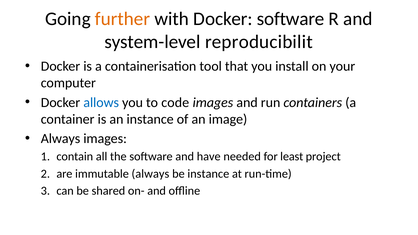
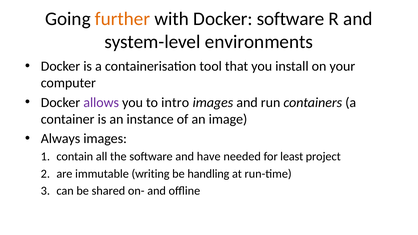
reproducibilit: reproducibilit -> environments (259, 42)
allows colour: blue -> purple (101, 103)
code: code -> intro (175, 103)
immutable always: always -> writing (151, 174)
be instance: instance -> handling (208, 174)
